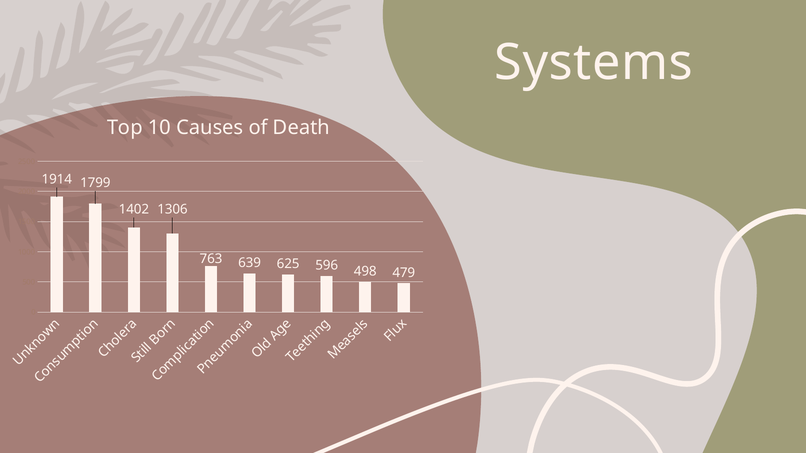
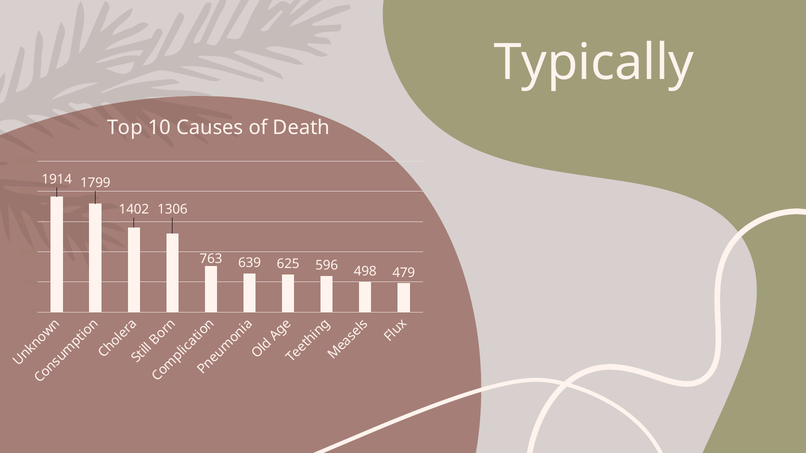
Systems: Systems -> Typically (594, 62)
